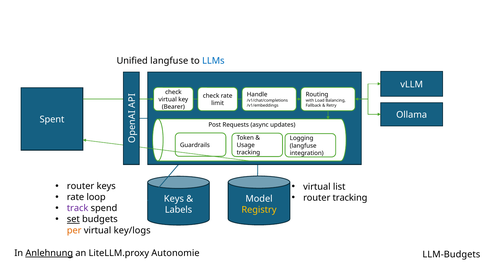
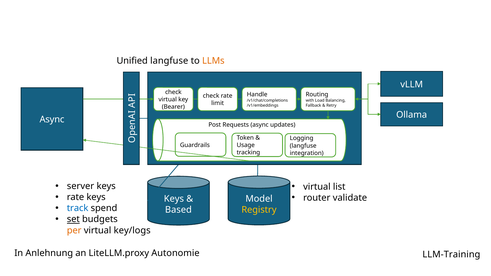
LLMs colour: blue -> orange (213, 61)
Spent: Spent -> Async (52, 120)
router: router -> server (81, 186)
rate loop: loop -> keys (96, 197)
router tracking: tracking -> validate (350, 198)
track colour: purple -> blue (78, 208)
Labels: Labels -> Based (178, 210)
Anlehnung underline: present -> none (49, 253)
LLM-Budgets: LLM-Budgets -> LLM-Training (451, 255)
